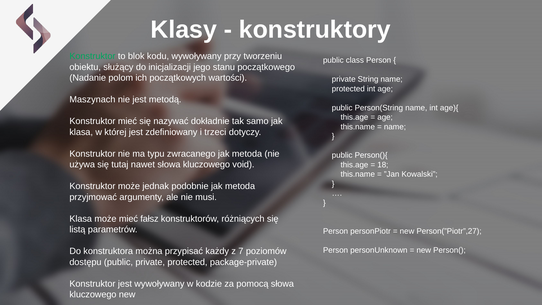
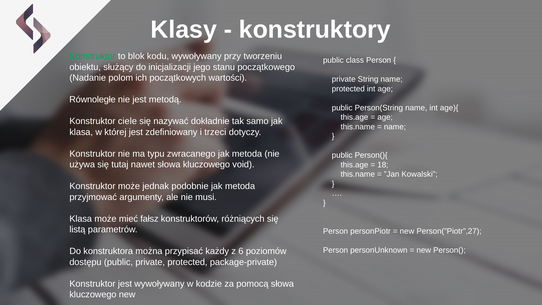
Maszynach: Maszynach -> Równoległe (92, 100)
Konstruktor mieć: mieć -> ciele (127, 121)
7: 7 -> 6 (241, 251)
